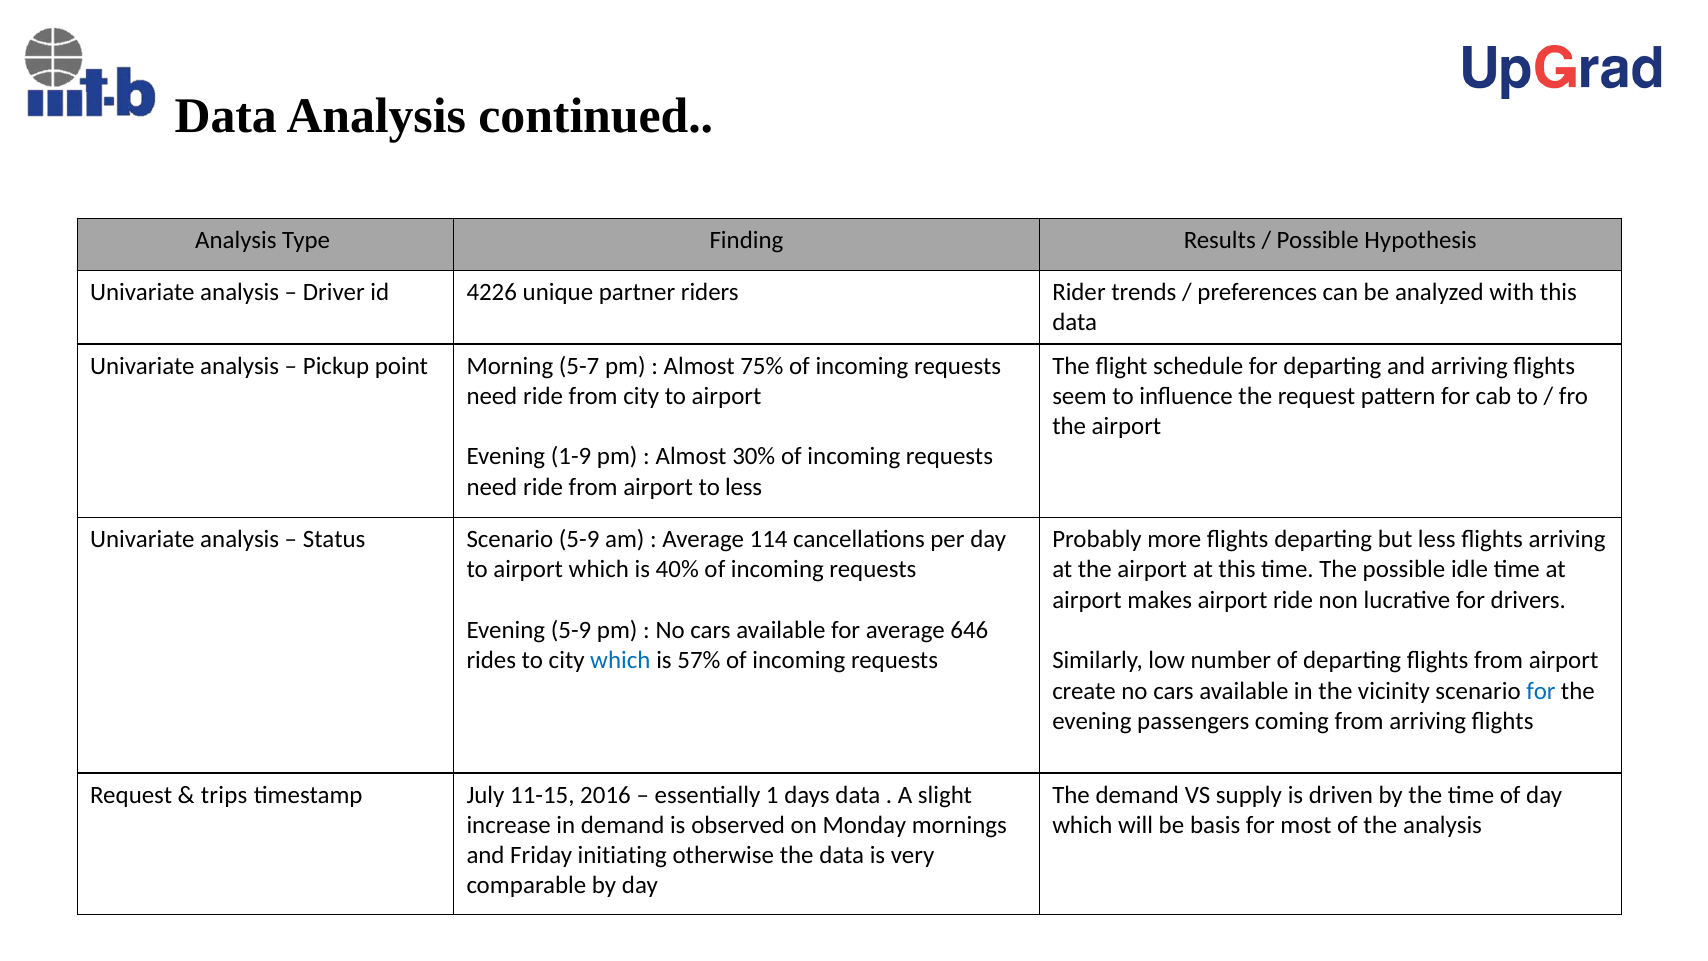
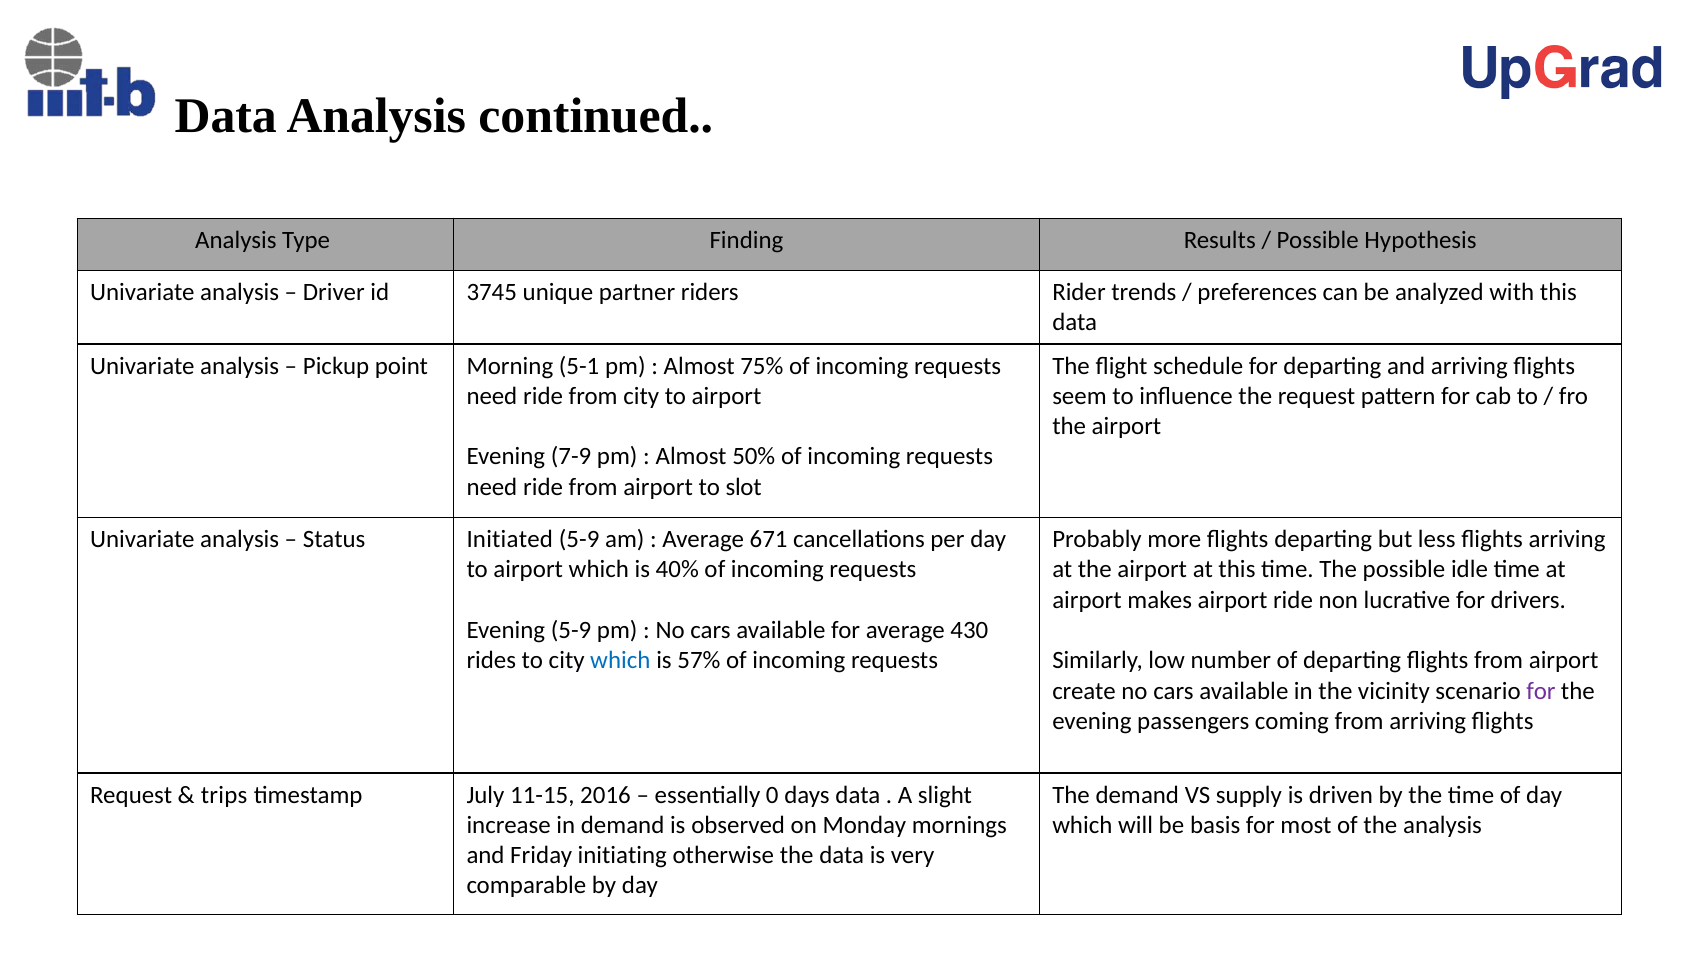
4226: 4226 -> 3745 (492, 292)
5-7: 5-7 -> 5-1 (579, 366)
1-9: 1-9 -> 7-9 (571, 457)
30%: 30% -> 50% (754, 457)
to less: less -> slot (744, 487)
Status Scenario: Scenario -> Initiated (510, 539)
114: 114 -> 671 (769, 539)
646: 646 -> 430 (969, 630)
for colour: blue -> purple (1541, 691)
1: 1 -> 0 (772, 795)
